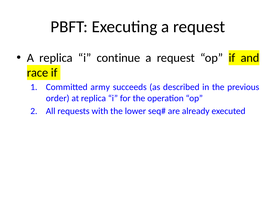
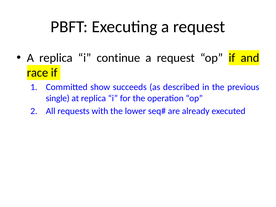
army: army -> show (100, 87)
order: order -> single (58, 98)
